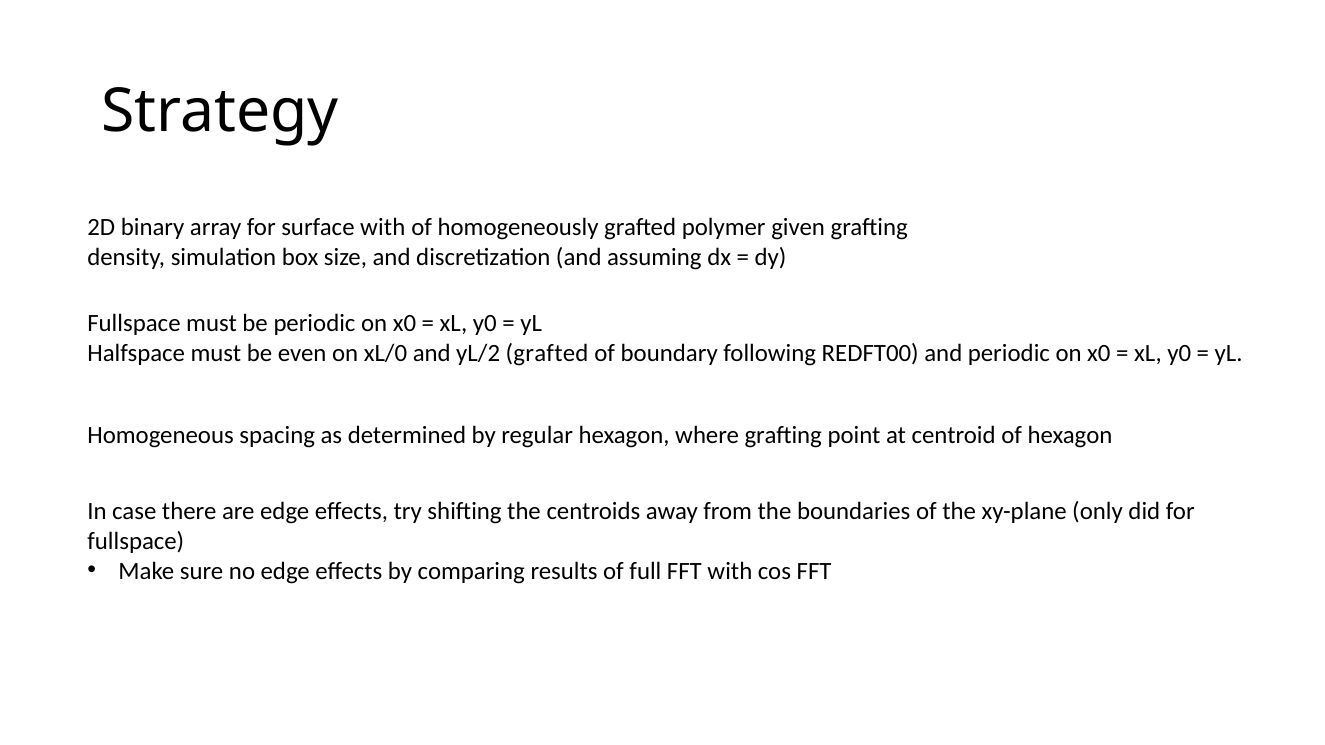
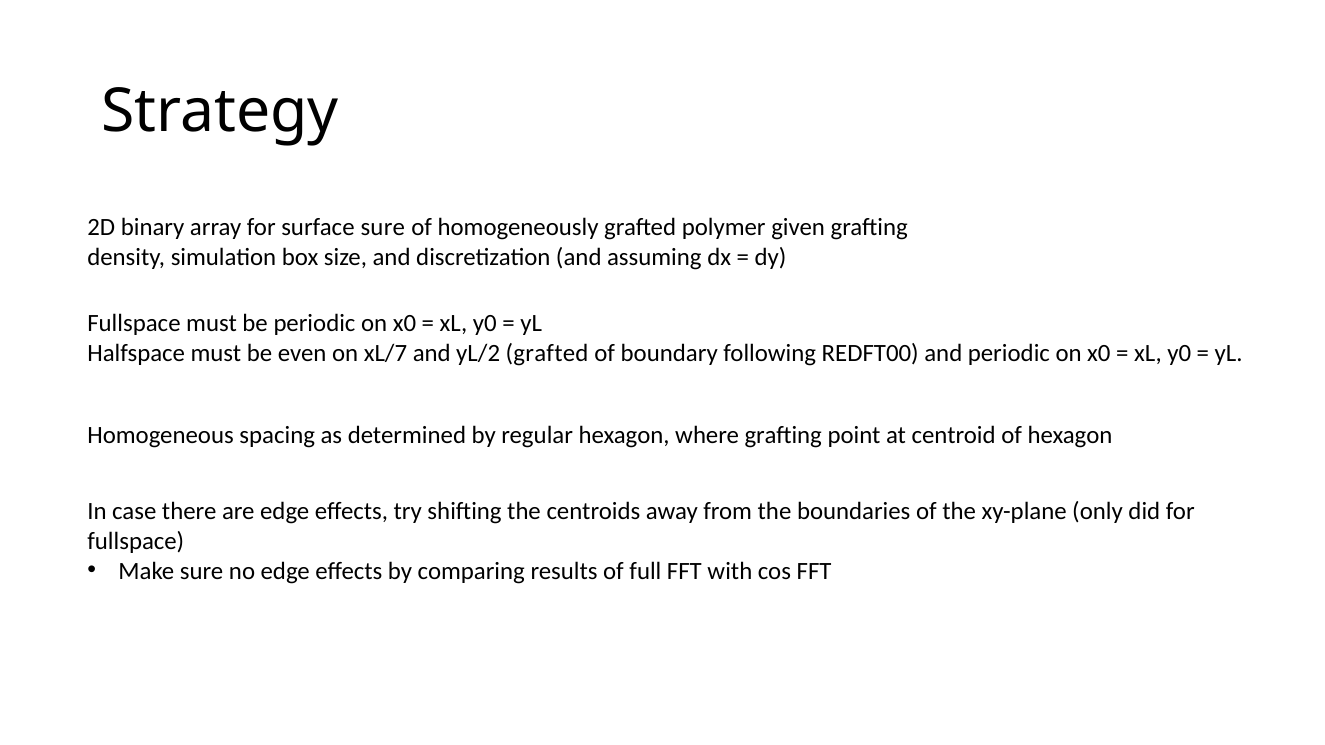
surface with: with -> sure (383, 227)
xL/0: xL/0 -> xL/7 (385, 353)
